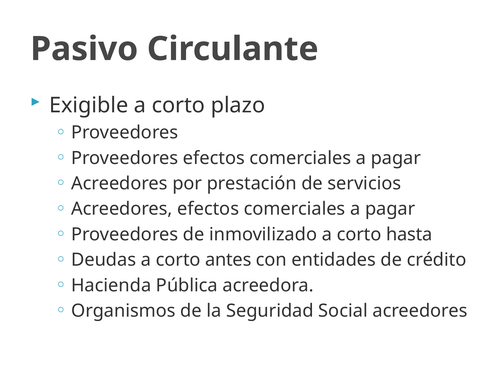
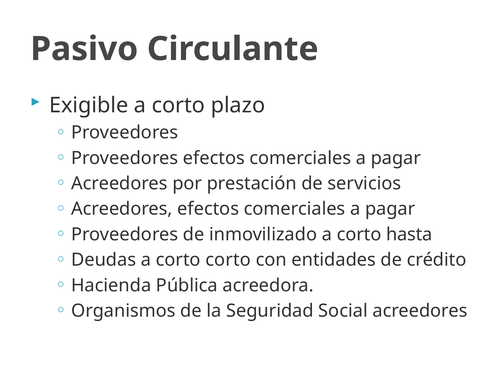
corto antes: antes -> corto (228, 260)
